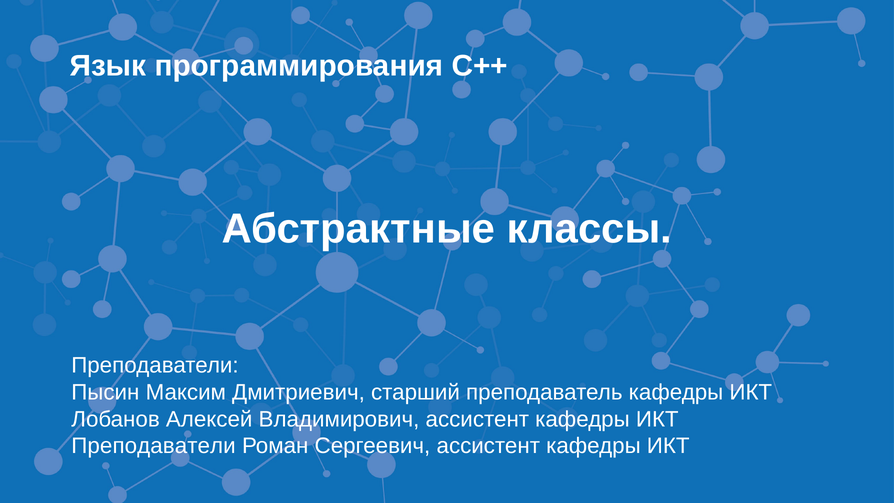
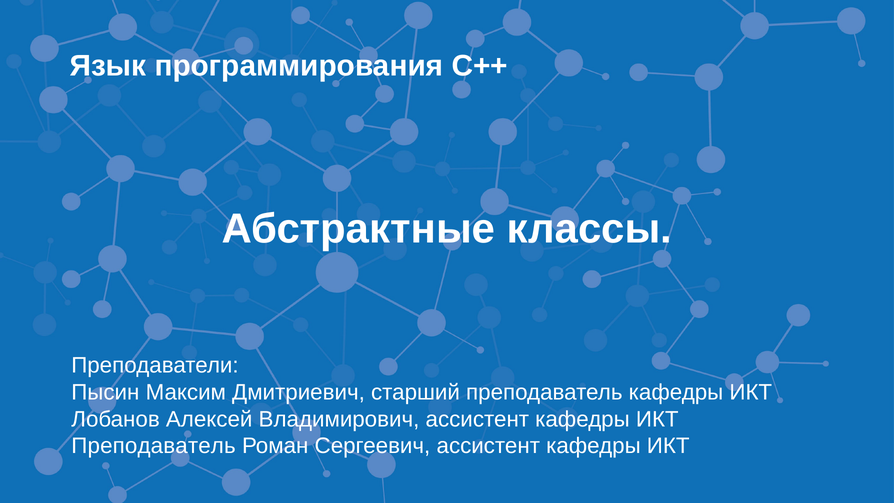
Преподаватели: Преподаватели -> Преподаватель (154, 446)
